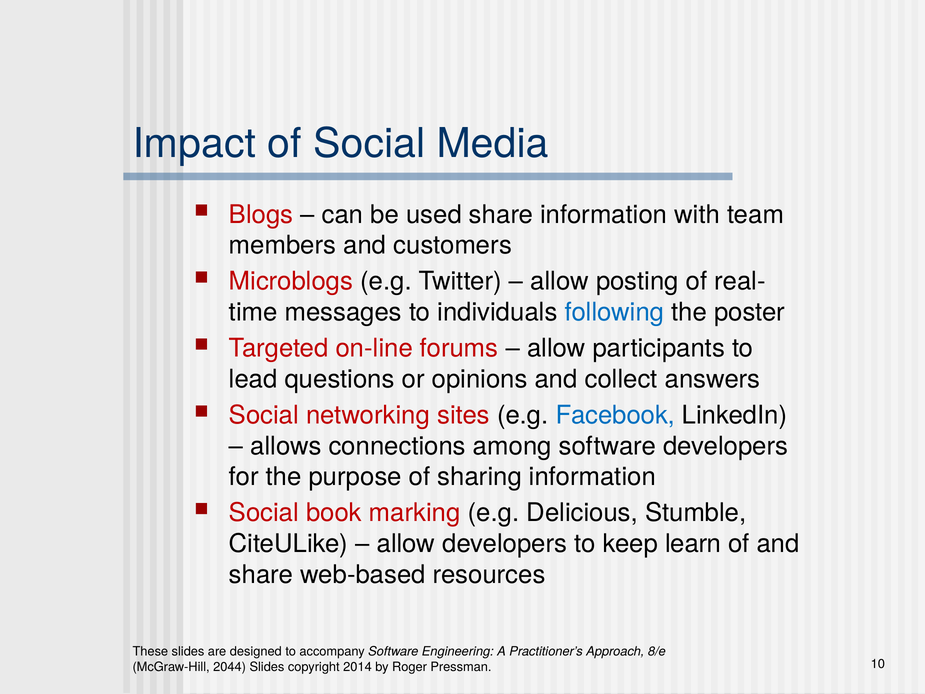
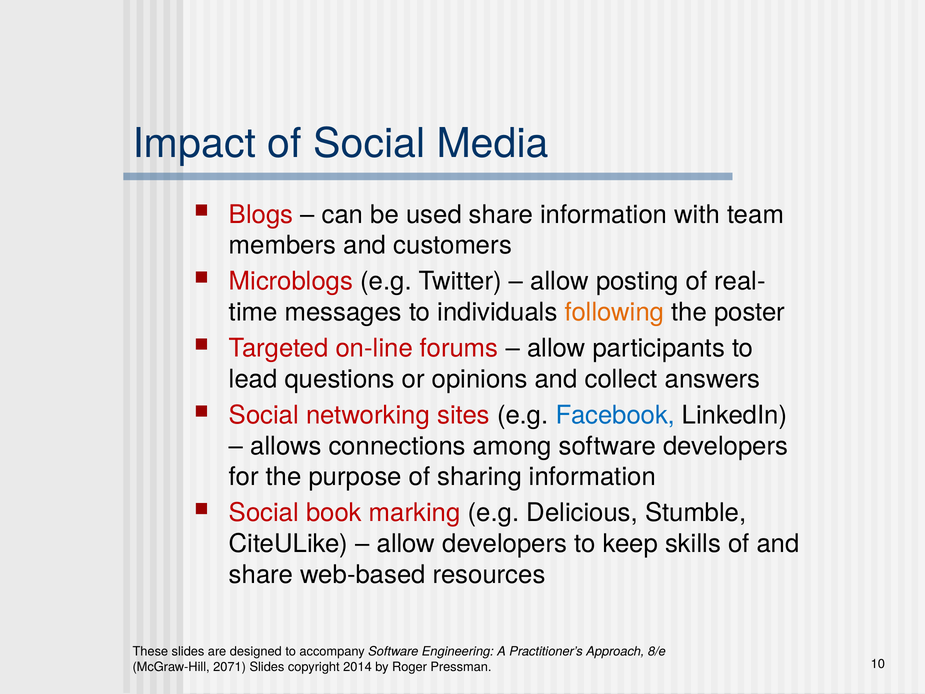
following colour: blue -> orange (614, 312)
learn: learn -> skills (693, 544)
2044: 2044 -> 2071 (230, 667)
